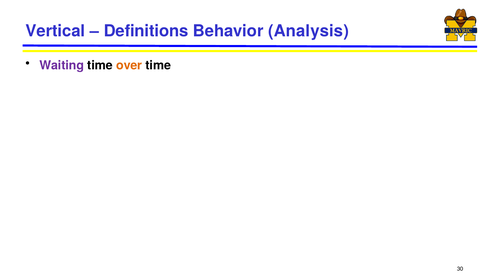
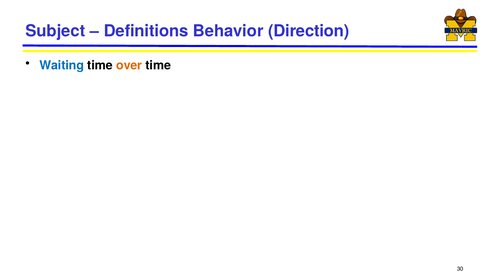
Vertical: Vertical -> Subject (55, 31)
Analysis: Analysis -> Direction (309, 31)
Waiting colour: purple -> blue (62, 65)
